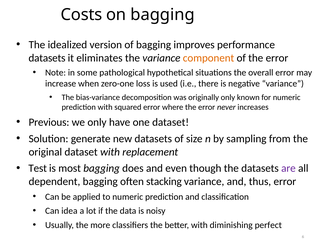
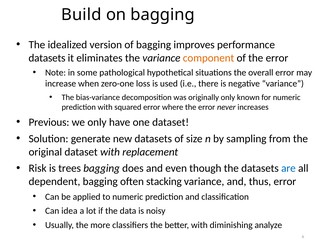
Costs: Costs -> Build (81, 15)
Test: Test -> Risk (38, 168)
most: most -> trees (70, 168)
are colour: purple -> blue (288, 168)
perfect: perfect -> analyze (268, 225)
